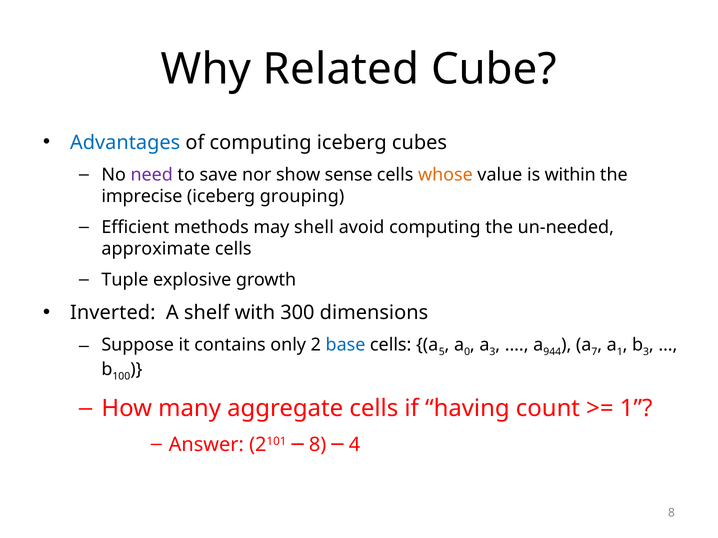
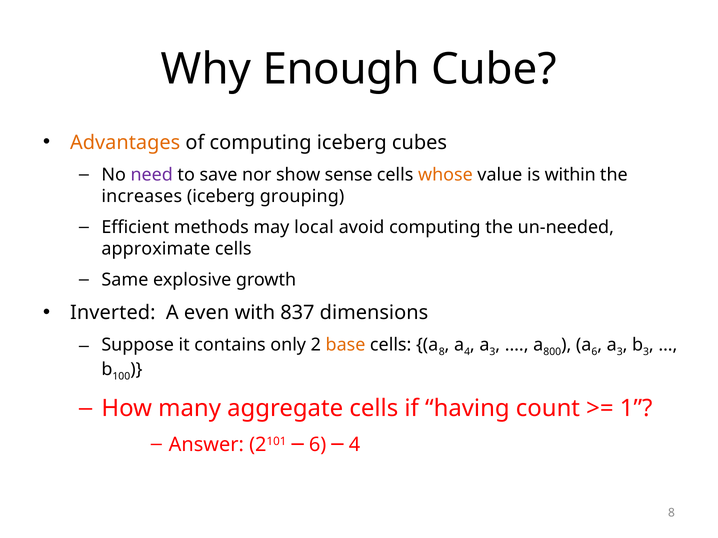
Related: Related -> Enough (341, 70)
Advantages colour: blue -> orange (125, 143)
imprecise: imprecise -> increases (142, 196)
shell: shell -> local (314, 227)
Tuple: Tuple -> Same (125, 280)
shelf: shelf -> even (207, 313)
300: 300 -> 837 (297, 313)
base colour: blue -> orange (346, 345)
a 5: 5 -> 8 (442, 352)
a 0: 0 -> 4 (467, 352)
944: 944 -> 800 (552, 352)
a 7: 7 -> 6 (594, 352)
1: 1 -> 3 (620, 352)
2101 8: 8 -> 6 (318, 445)
